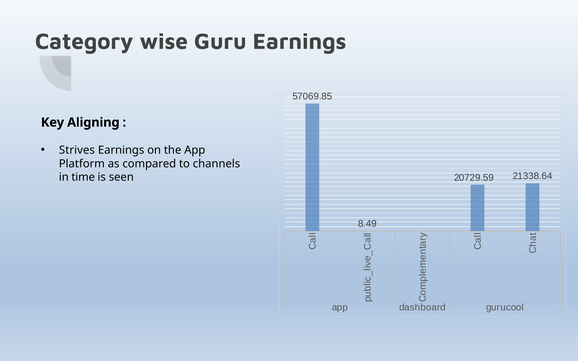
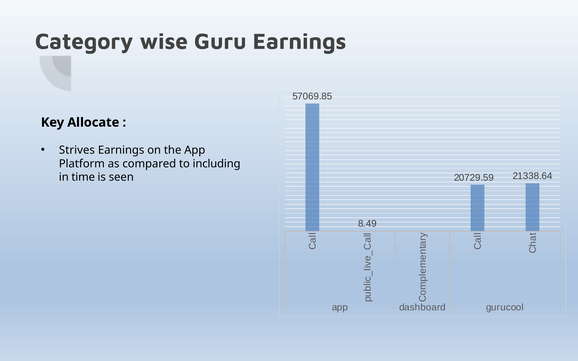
Aligning: Aligning -> Allocate (93, 122)
channels: channels -> including (217, 164)
